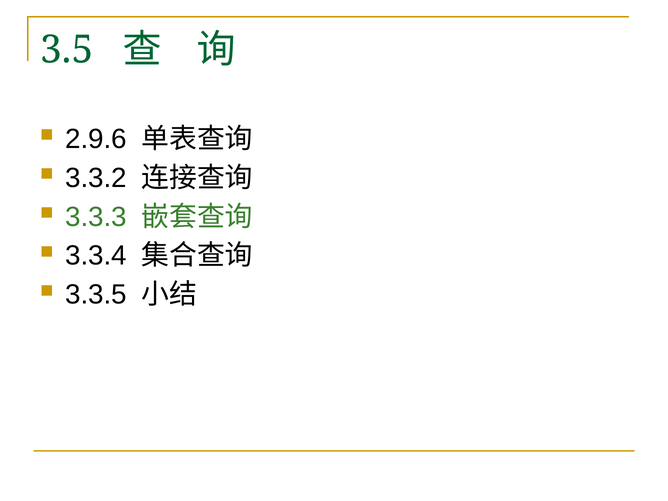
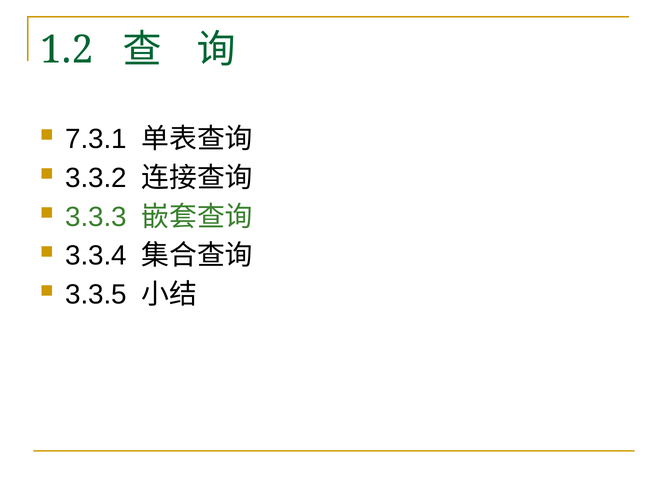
3.5: 3.5 -> 1.2 (67, 50)
2.9.6: 2.9.6 -> 7.3.1 (96, 139)
